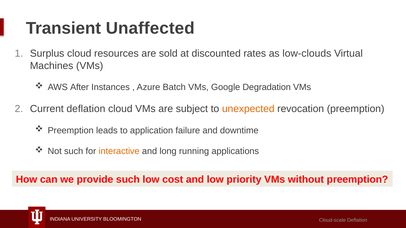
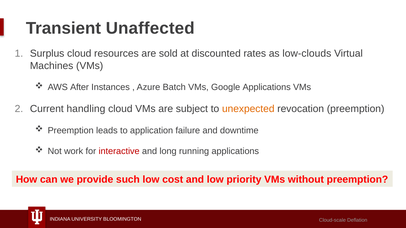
Google Degradation: Degradation -> Applications (267, 87)
Current deflation: deflation -> handling (86, 109)
Not such: such -> work (74, 152)
interactive colour: orange -> red (119, 152)
